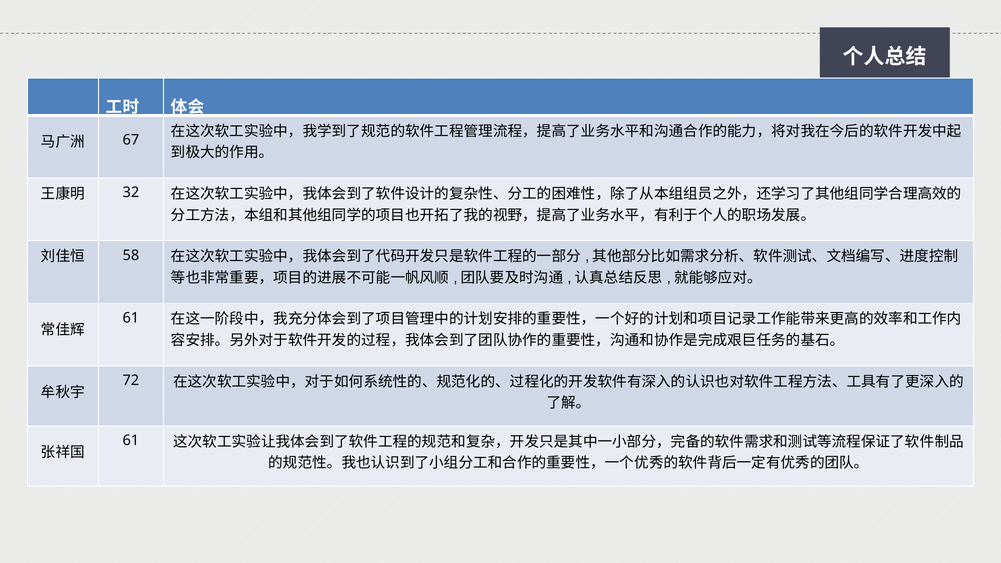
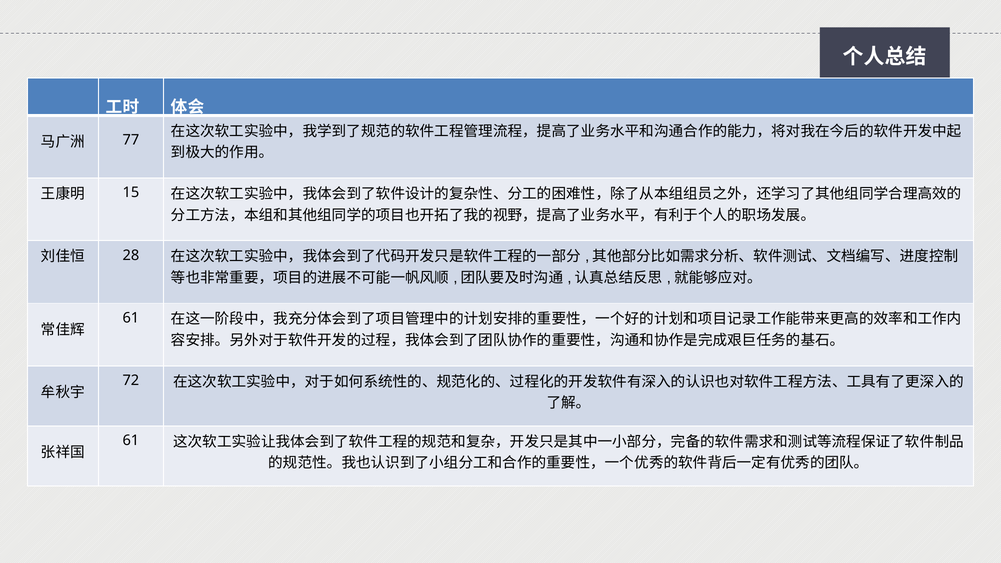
67: 67 -> 77 (131, 140)
32: 32 -> 15 (131, 193)
58: 58 -> 28 (131, 255)
